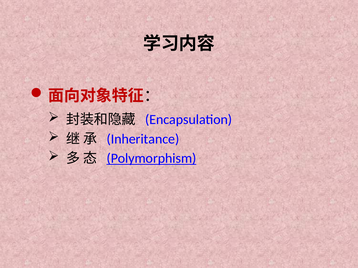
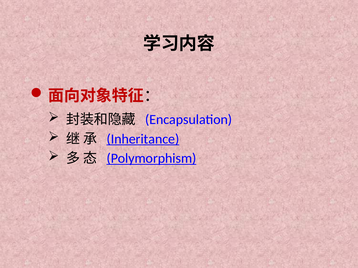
Inheritance underline: none -> present (143, 139)
